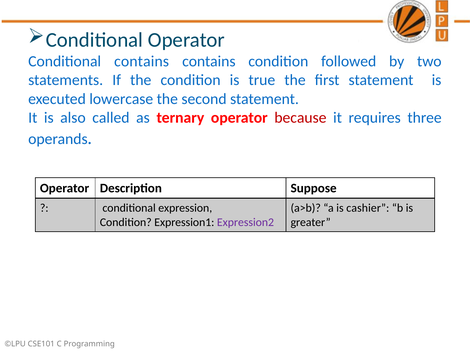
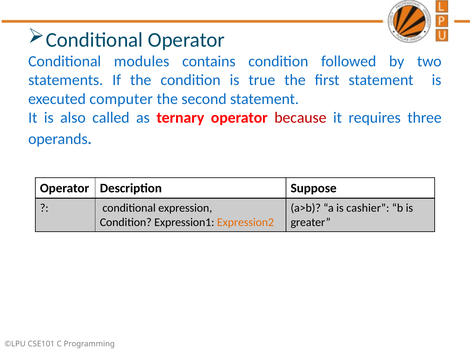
Conditional contains: contains -> modules (142, 61)
lowercase: lowercase -> computer (121, 99)
Expression2 colour: purple -> orange (245, 223)
